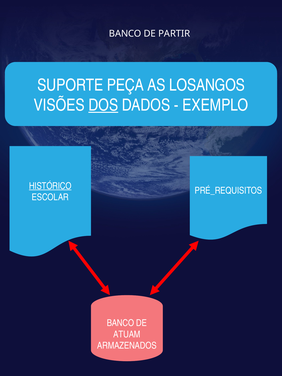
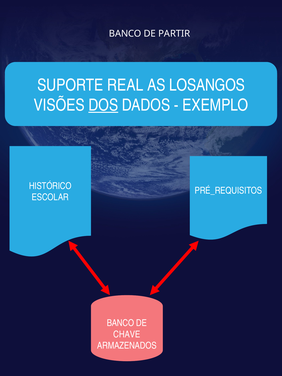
PEÇA: PEÇA -> REAL (125, 85)
HISTÓRICO underline: present -> none (50, 186)
ATUAM: ATUAM -> CHAVE (127, 334)
